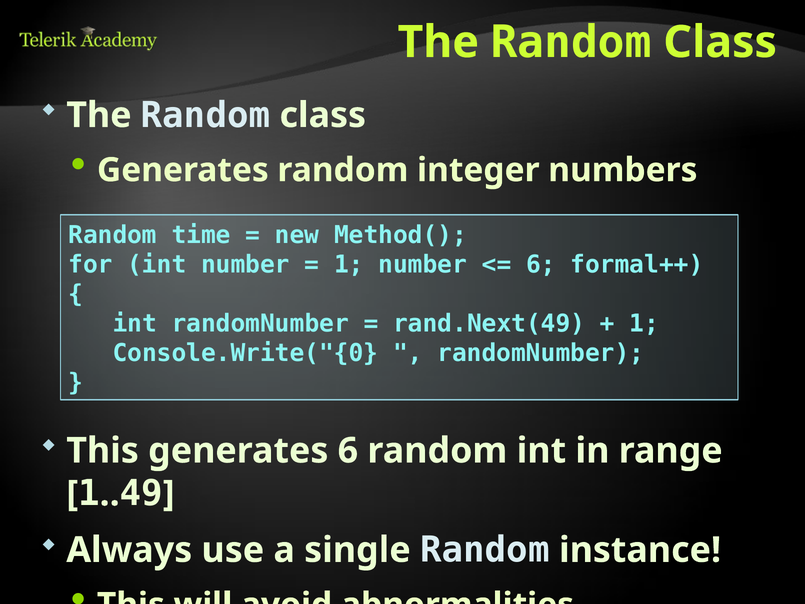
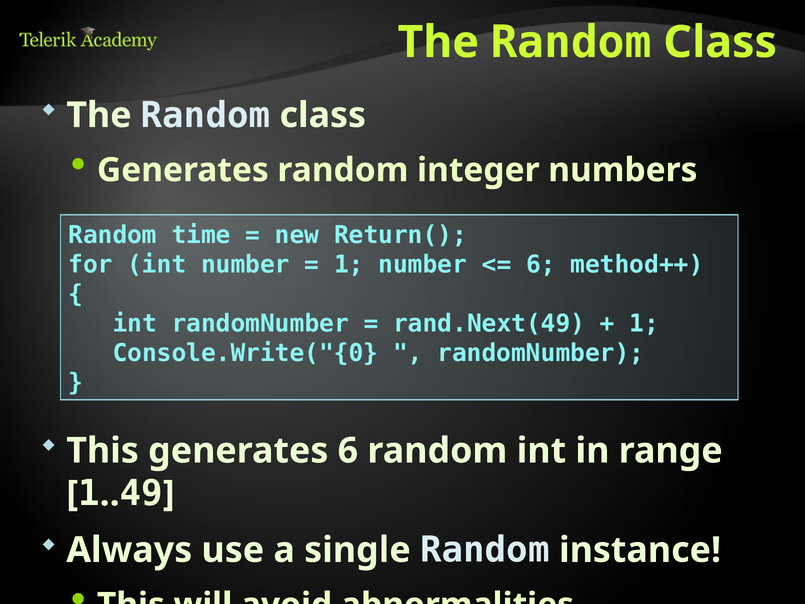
Method(: Method( -> Return( (401, 235)
formal++: formal++ -> method++ (637, 265)
